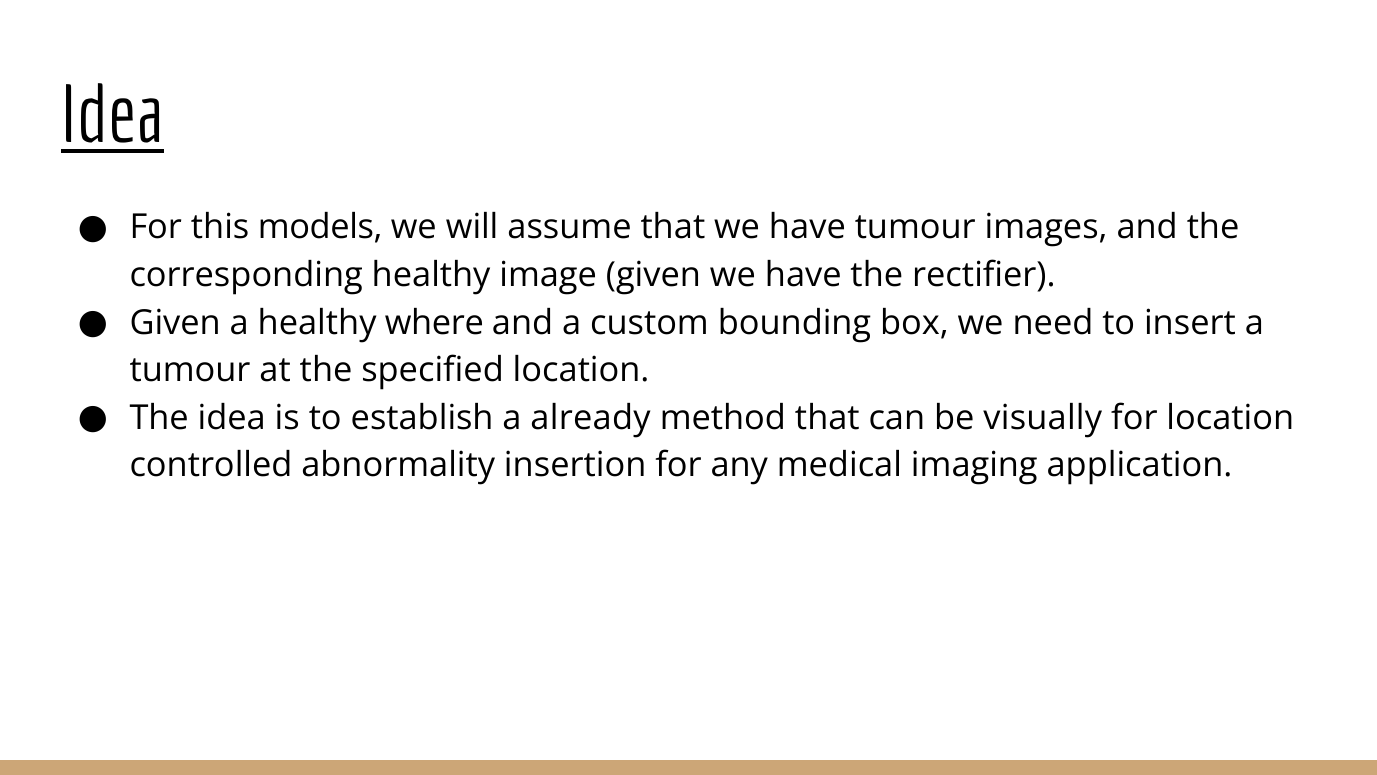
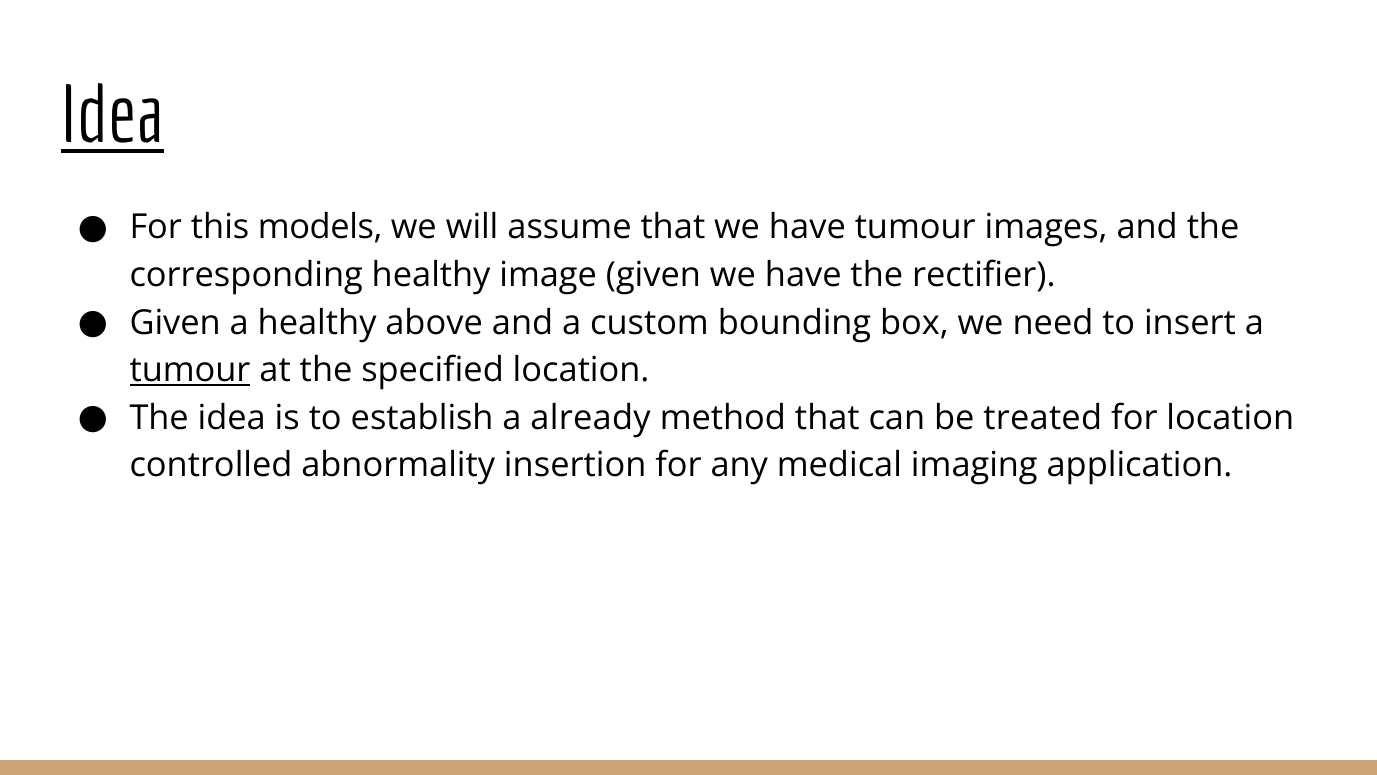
where: where -> above (434, 322)
tumour underline: none -> present (190, 370)
visually: visually -> treated (1043, 417)
